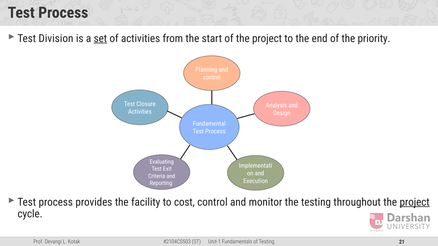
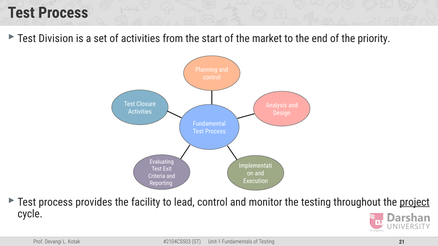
set underline: present -> none (100, 39)
of the project: project -> market (267, 39)
cost: cost -> lead (184, 202)
